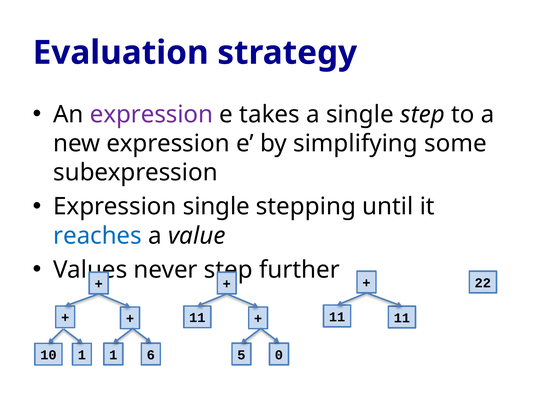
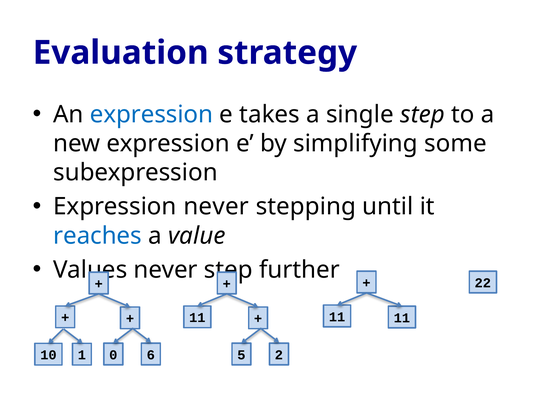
expression colour: purple -> blue (152, 114)
Expression single: single -> never (216, 206)
0: 0 -> 2 (279, 355)
1 1: 1 -> 0 (113, 355)
